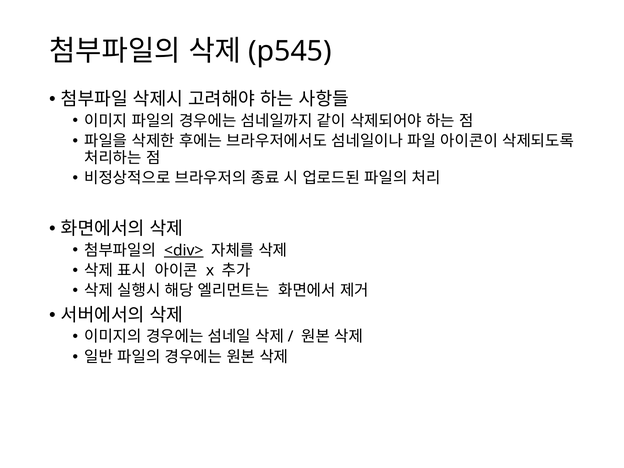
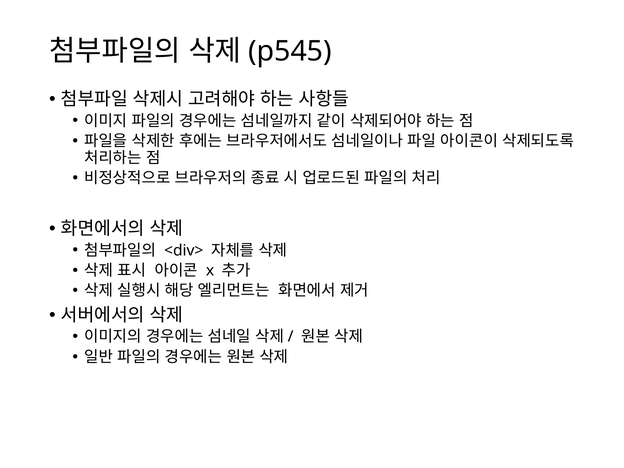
<div> underline: present -> none (184, 250)
